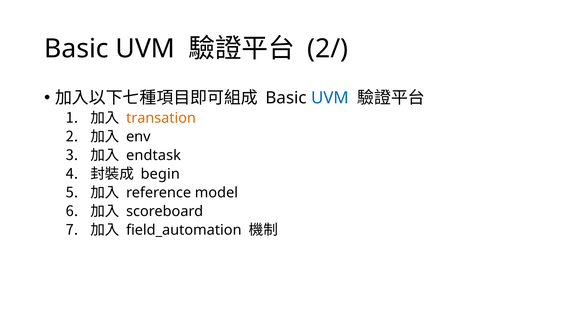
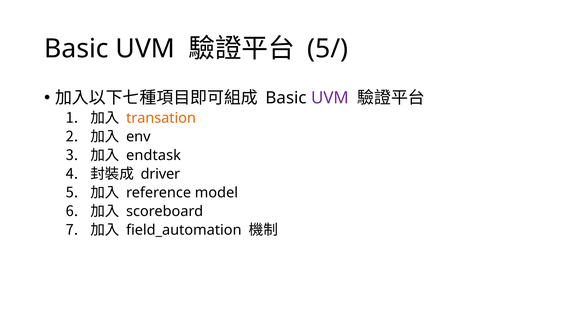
2/: 2/ -> 5/ (328, 49)
UVM colour: blue -> purple (330, 98)
begin: begin -> driver (160, 174)
